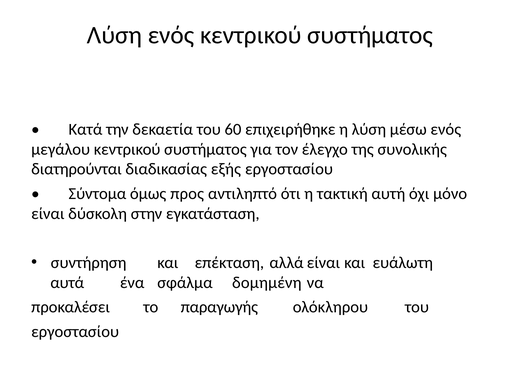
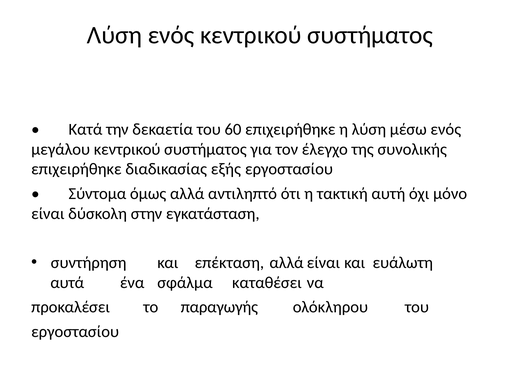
διατηρούνται: διατηρούνται -> επιχειρήθηκε (76, 169)
προς: προς -> αλλά (187, 194)
δομημένη: δομημένη -> καταθέσει (267, 283)
